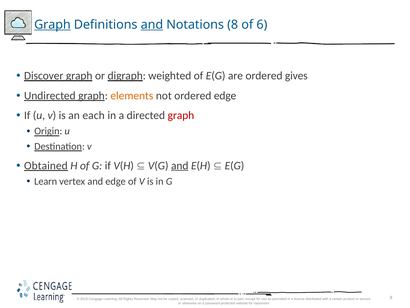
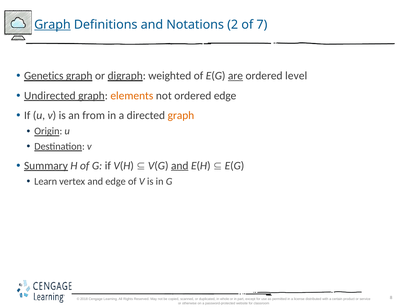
and underline: present -> none (152, 25)
Notations 8: 8 -> 2 (233, 25)
6: 6 -> 7 (262, 25)
Discover: Discover -> Genetics (44, 76)
are underline: none -> present (235, 76)
gives: gives -> level (296, 76)
each: each -> from (94, 115)
graph colour: red -> orange (181, 115)
Obtained: Obtained -> Summary (46, 165)
